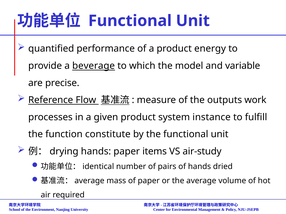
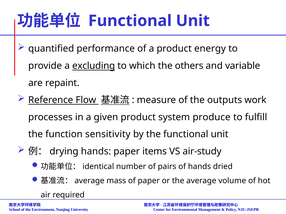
beverage: beverage -> excluding (94, 66)
model: model -> others (189, 66)
precise: precise -> repaint (62, 83)
instance: instance -> produce (212, 117)
constitute: constitute -> sensitivity (108, 135)
